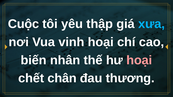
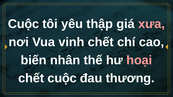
xưa colour: light blue -> pink (151, 24)
vinh hoại: hoại -> chết (101, 42)
chết chân: chân -> cuộc (62, 79)
